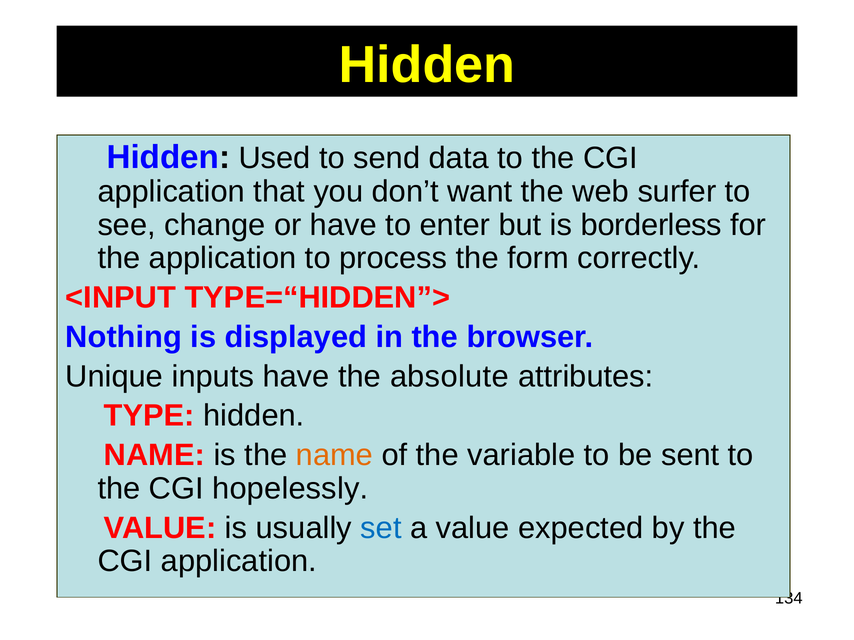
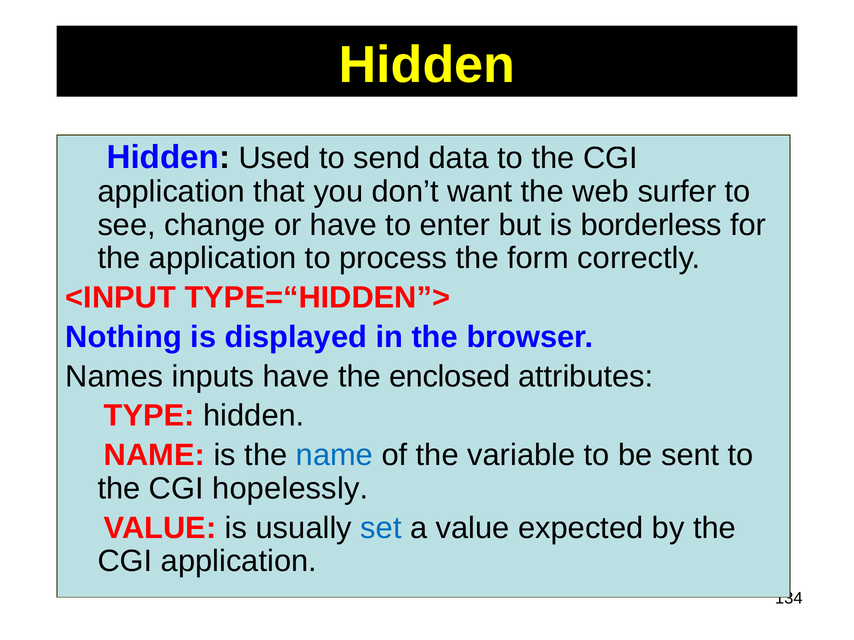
Unique: Unique -> Names (114, 377)
absolute: absolute -> enclosed (450, 377)
name colour: orange -> blue (334, 456)
